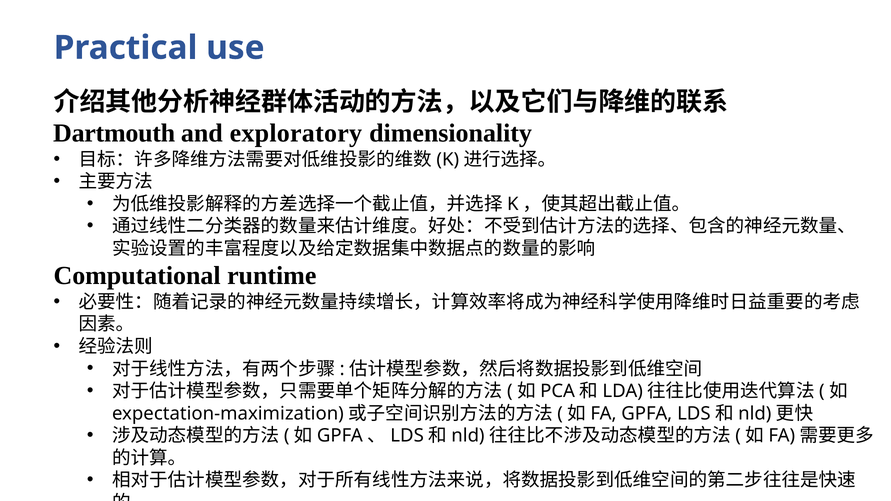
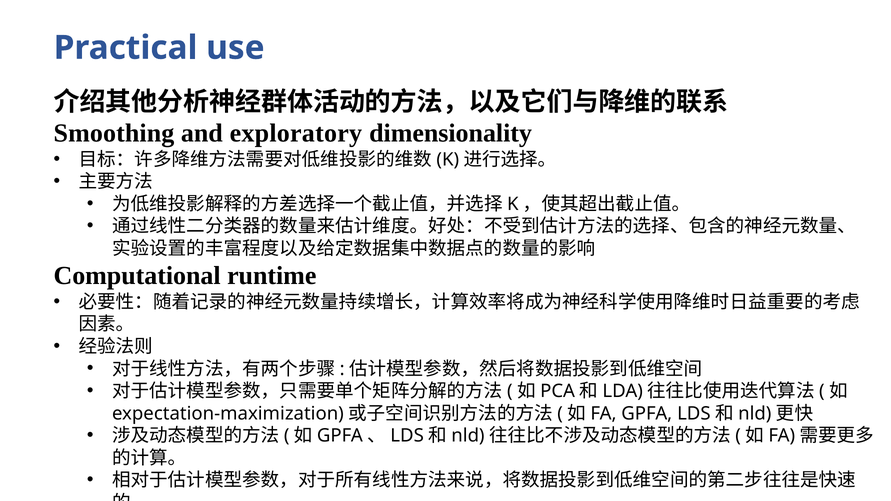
Dartmouth: Dartmouth -> Smoothing (114, 133)
